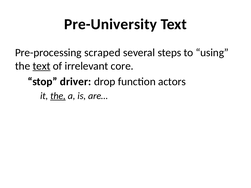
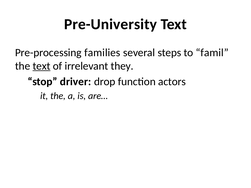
scraped: scraped -> families (102, 53)
using: using -> famil (212, 53)
core: core -> they (122, 66)
the underline: present -> none (58, 96)
